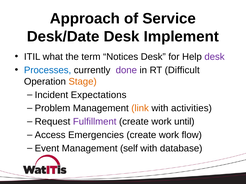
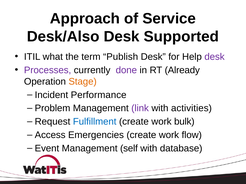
Desk/Date: Desk/Date -> Desk/Also (63, 37)
Implement: Implement -> Supported (181, 37)
Notices: Notices -> Publish (121, 57)
Processes colour: blue -> purple (48, 70)
Difficult: Difficult -> Already (182, 70)
Expectations: Expectations -> Performance (99, 95)
link colour: orange -> purple (140, 109)
Fulfillment colour: purple -> blue (95, 122)
until: until -> bulk (184, 122)
